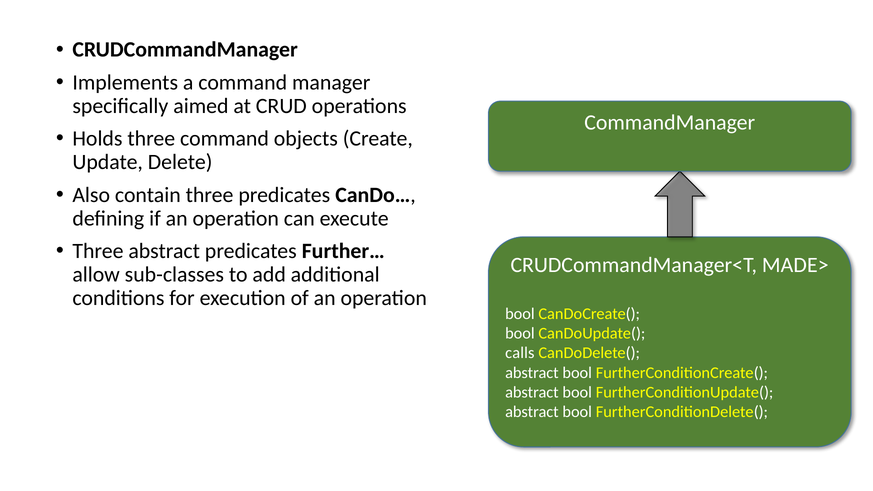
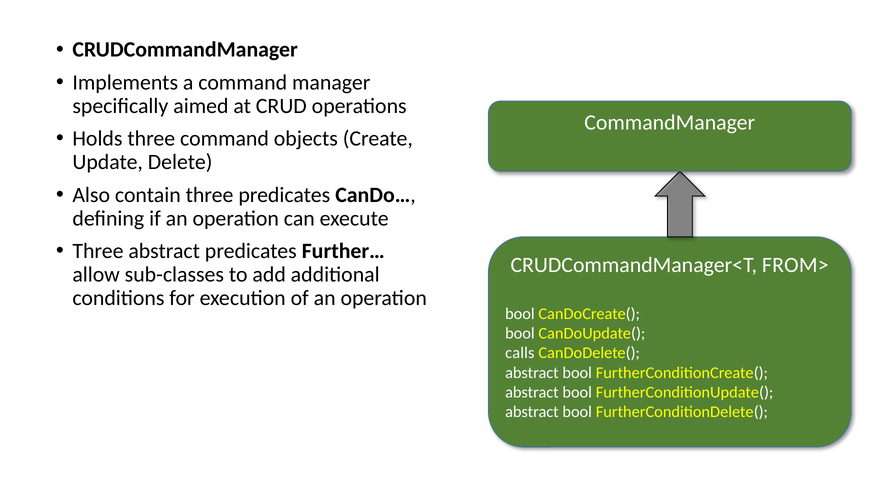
MADE>: MADE> -> FROM> (795, 265)
